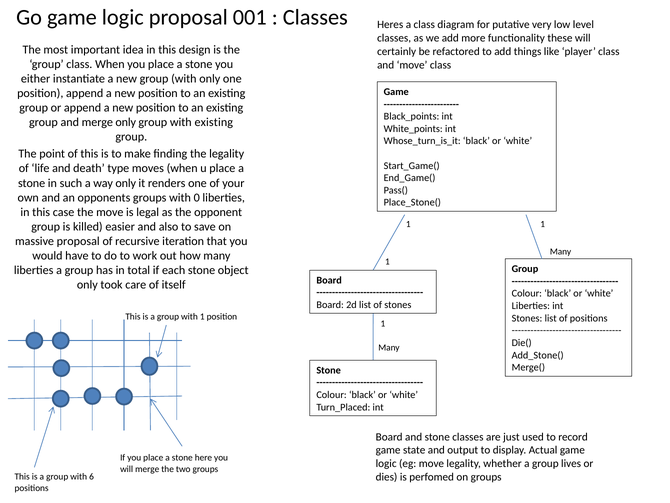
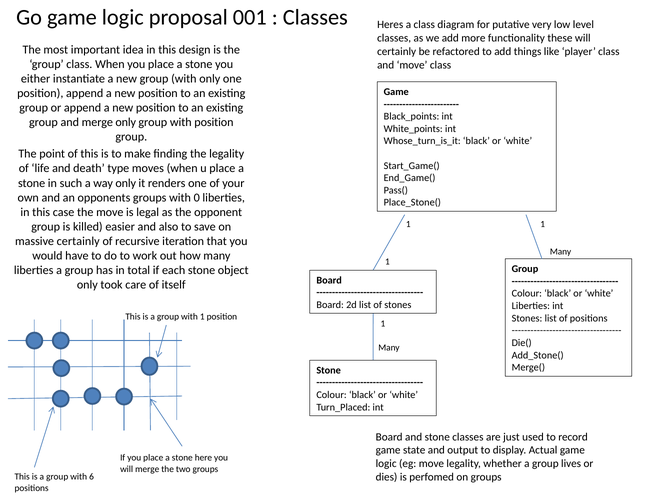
with existing: existing -> position (214, 122)
massive proposal: proposal -> certainly (78, 241)
